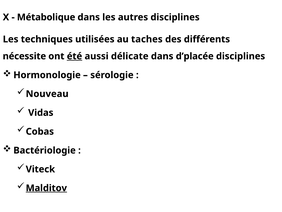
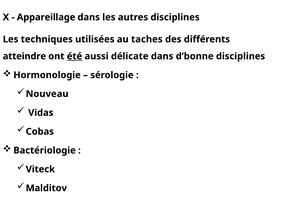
Métabolique: Métabolique -> Appareillage (46, 17)
nécessite: nécessite -> atteindre (24, 56)
d’placée: d’placée -> d’bonne (195, 56)
Malditov underline: present -> none (46, 188)
